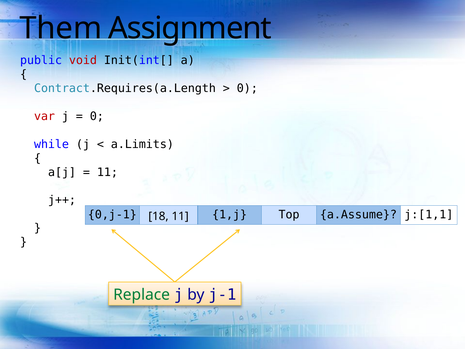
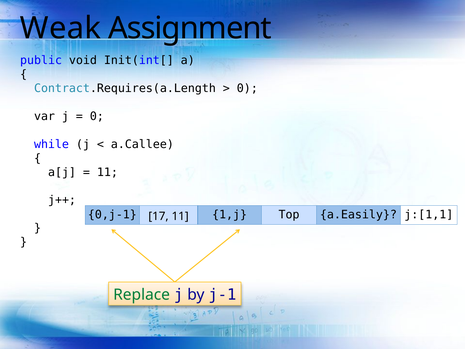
Them: Them -> Weak (60, 28)
void colour: red -> black (83, 60)
var colour: red -> black (45, 116)
a.Limits: a.Limits -> a.Callee (142, 144)
18: 18 -> 17 (158, 216)
a.Assume: a.Assume -> a.Easily (358, 215)
